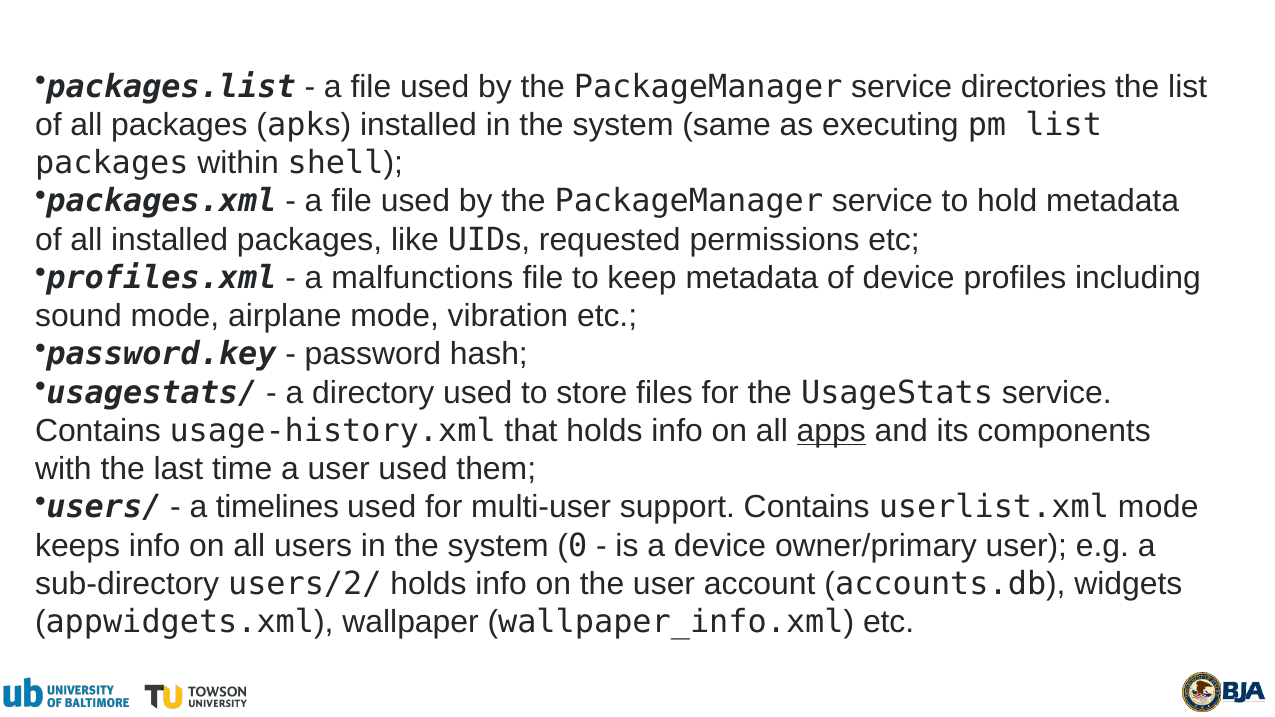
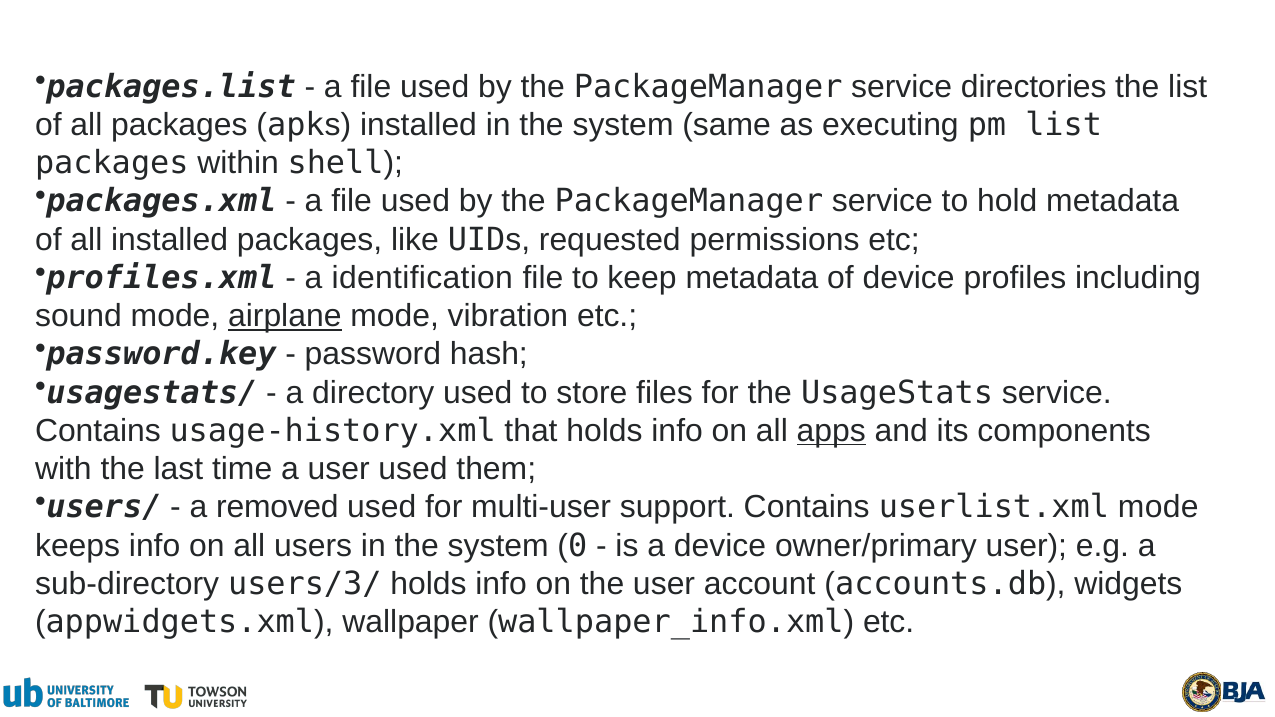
malfunctions: malfunctions -> identification (422, 278)
airplane underline: none -> present (285, 316)
timelines: timelines -> removed (277, 507)
users/2/: users/2/ -> users/3/ (305, 584)
